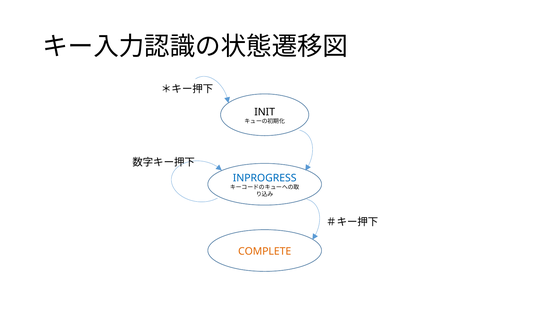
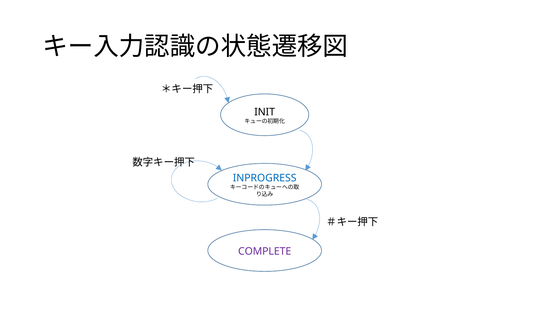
COMPLETE colour: orange -> purple (265, 251)
